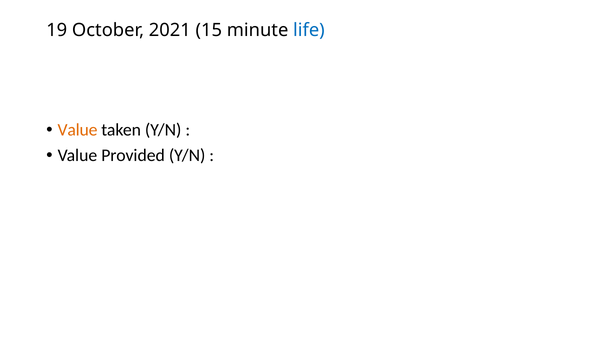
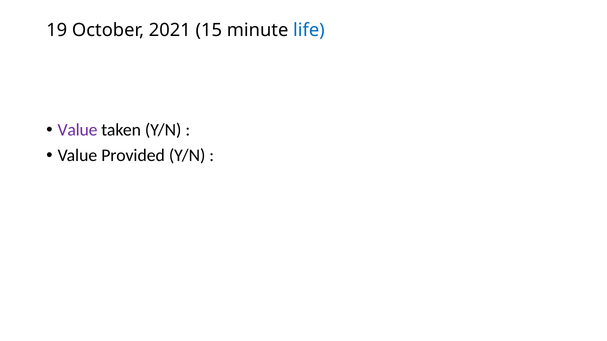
Value colour: orange -> purple (78, 130)
